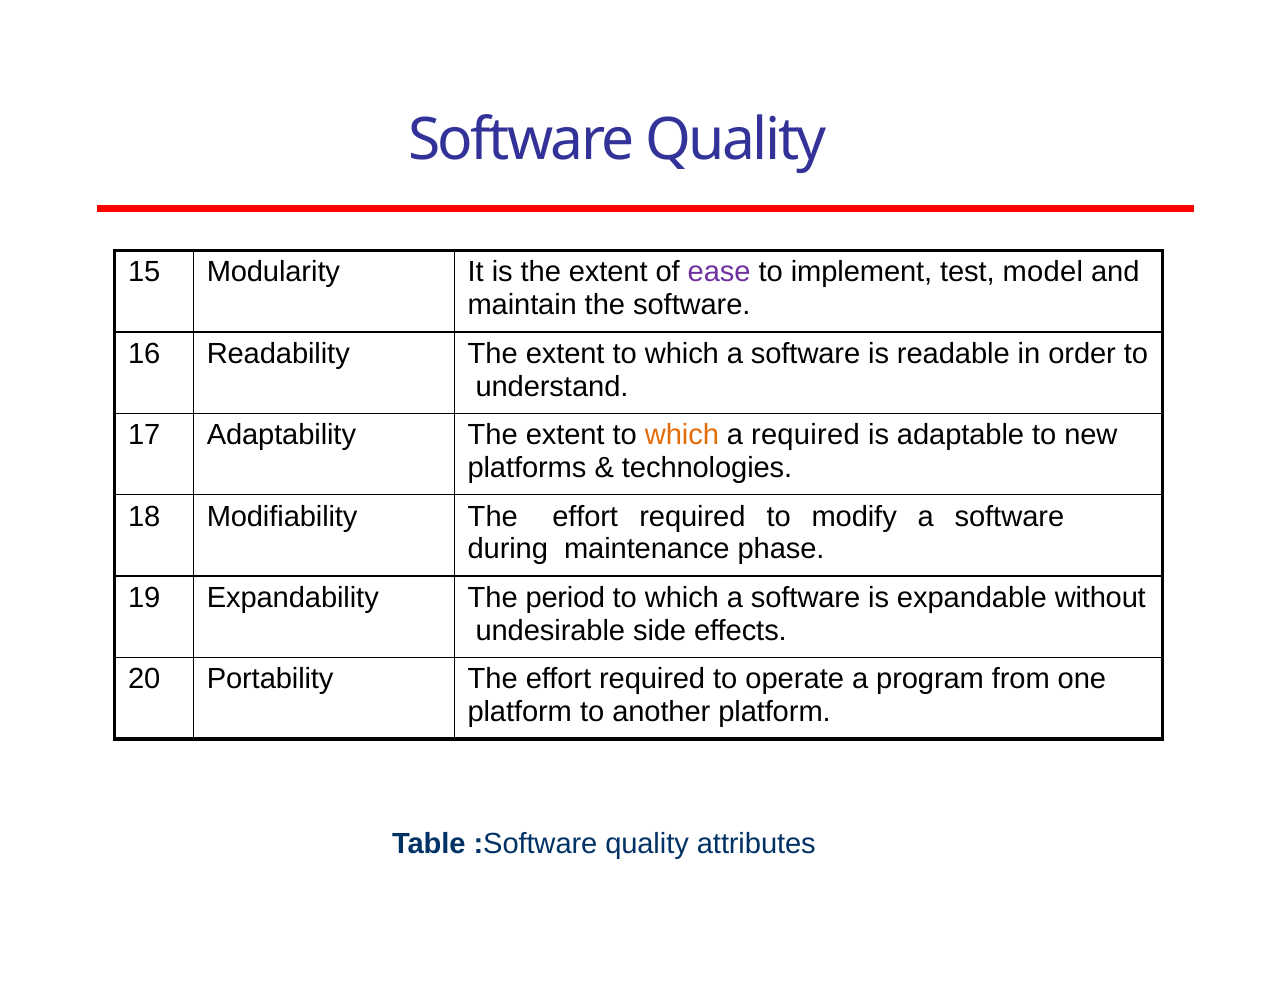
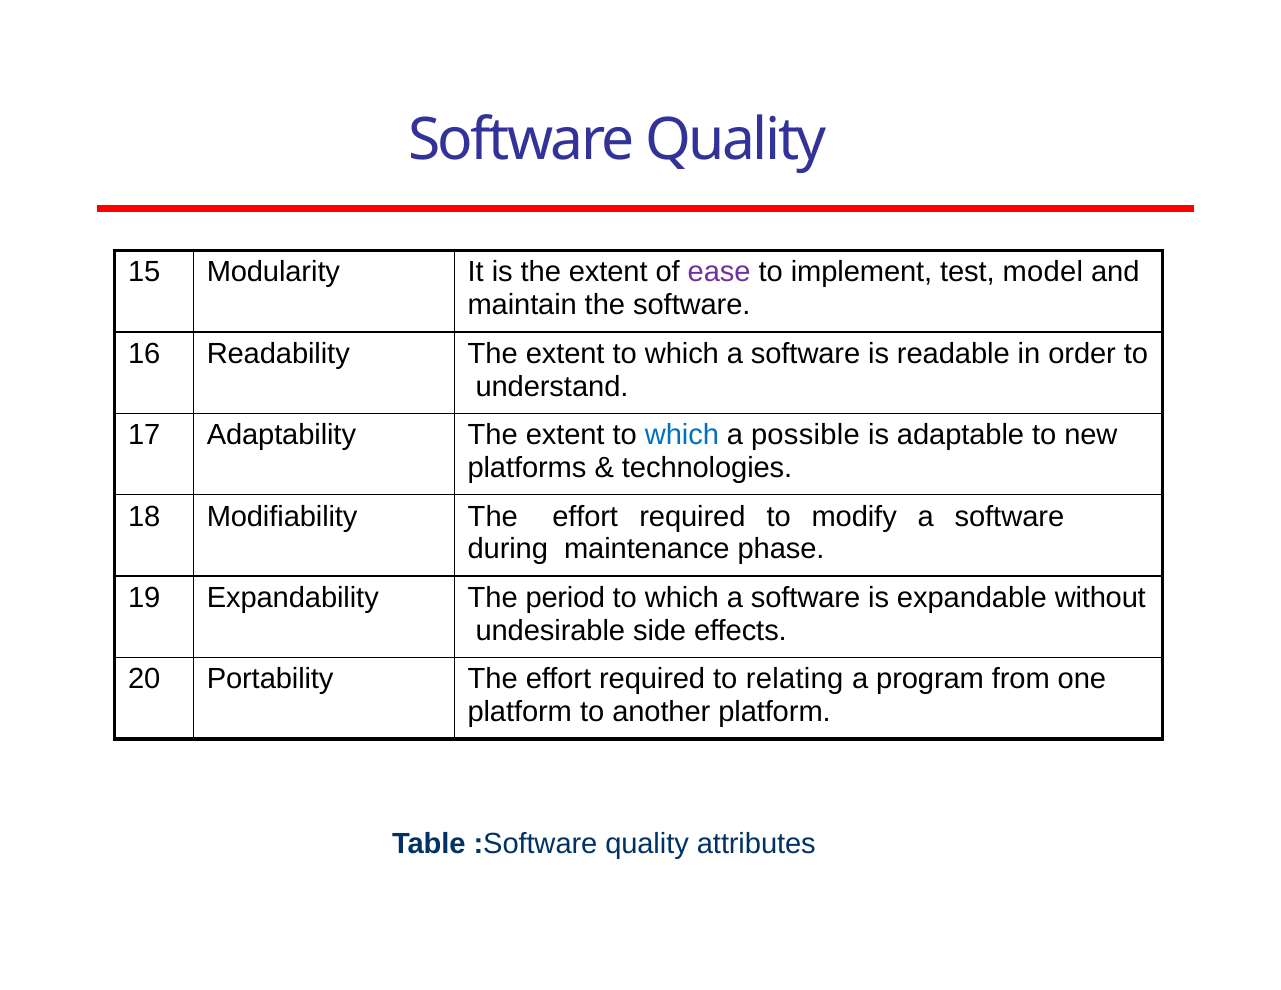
which colour: orange -> blue (682, 435)
a required: required -> possible (805, 435)
operate: operate -> relating (795, 679)
